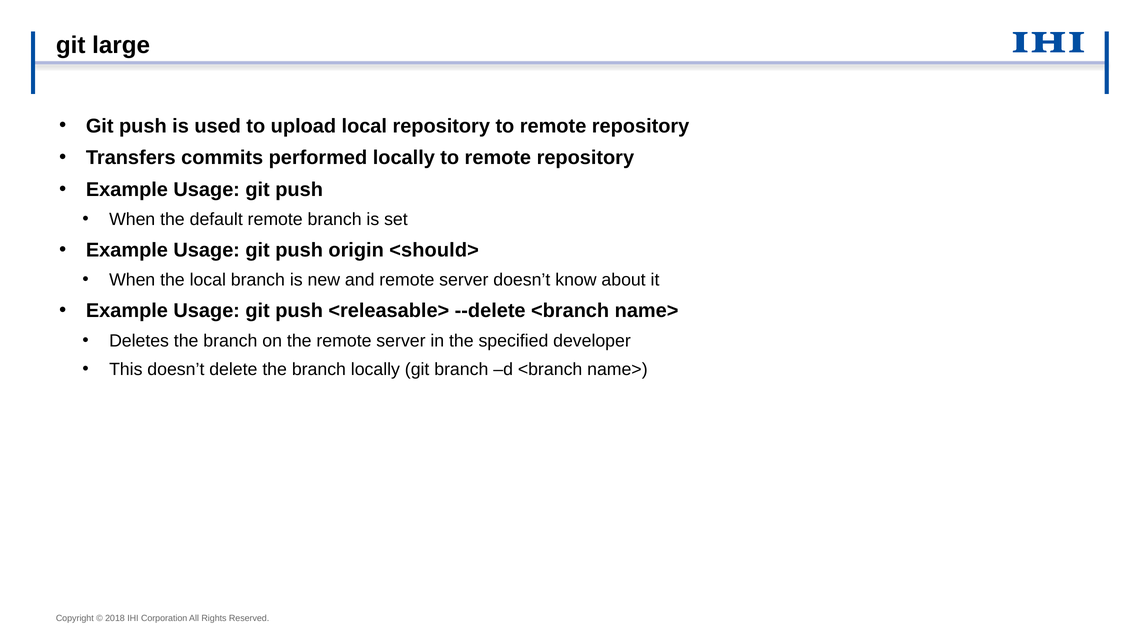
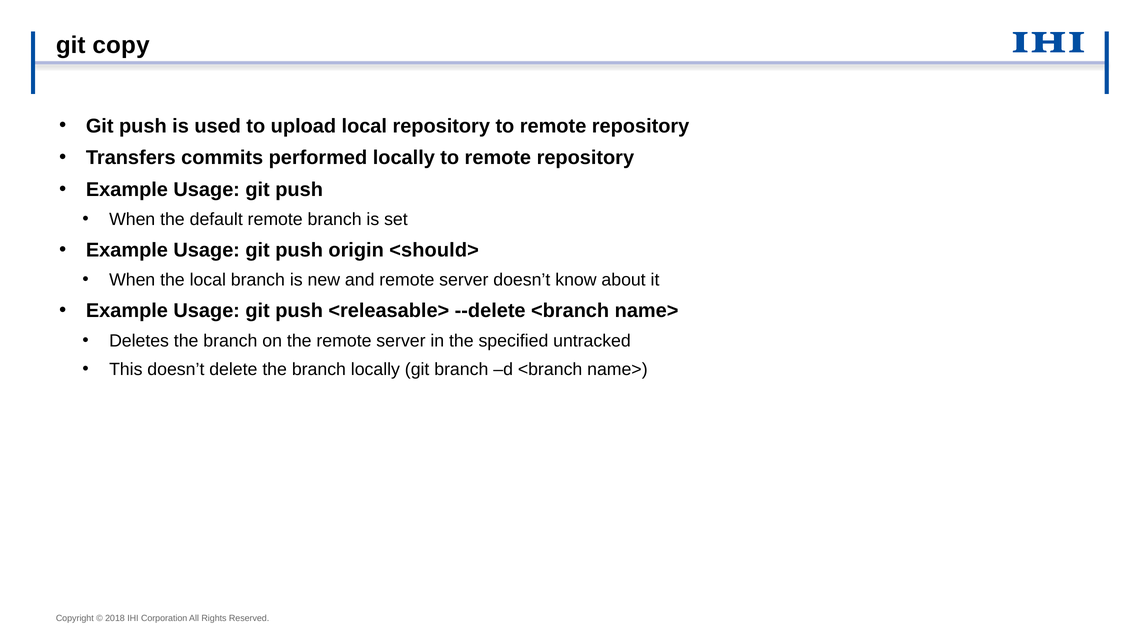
large: large -> copy (121, 45)
developer: developer -> untracked (592, 341)
